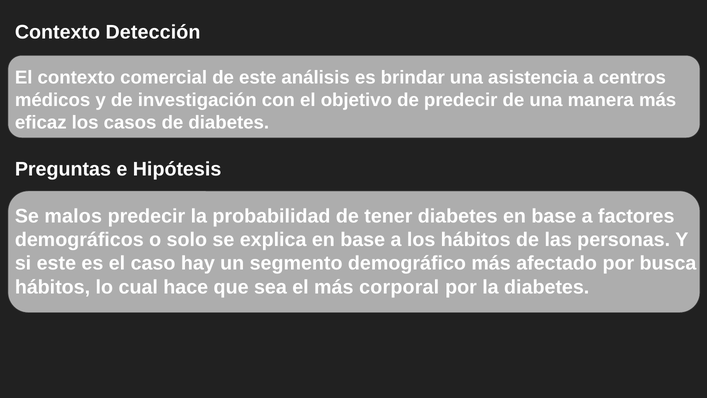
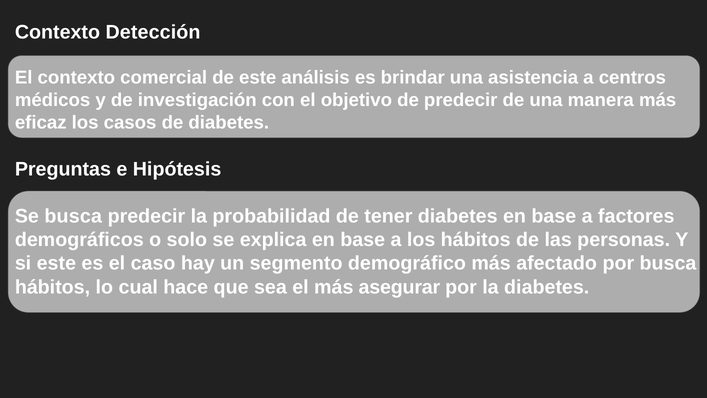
Se malos: malos -> busca (73, 216)
corporal: corporal -> asegurar (399, 287)
